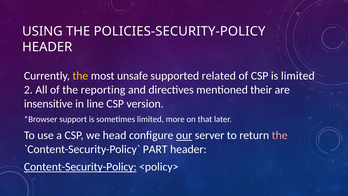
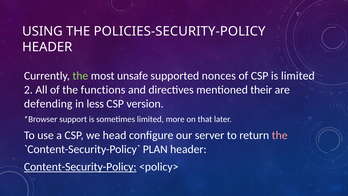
the colour: yellow -> light green (80, 76)
related: related -> nonces (219, 76)
reporting: reporting -> functions (103, 90)
insensitive: insensitive -> defending (48, 104)
line: line -> less (95, 104)
our underline: present -> none (184, 135)
PART: PART -> PLAN (155, 149)
